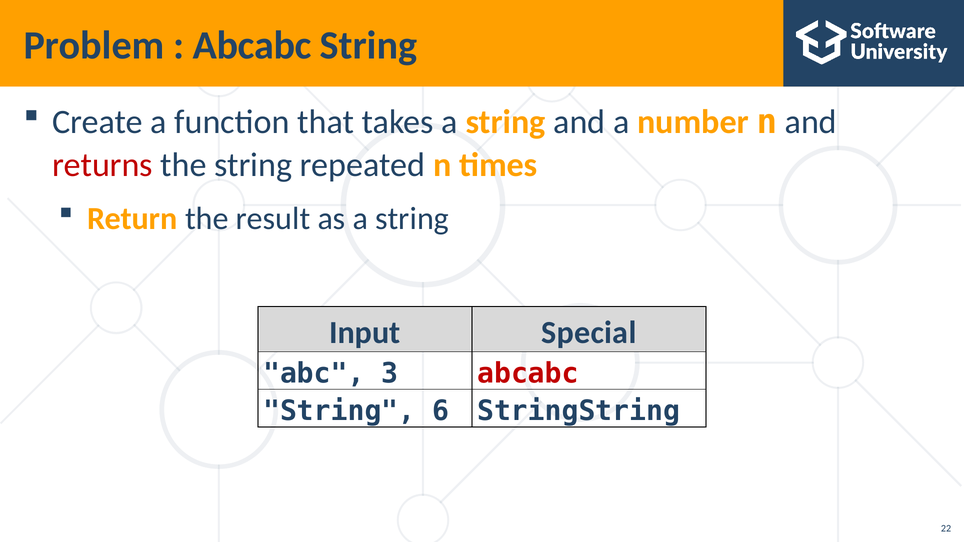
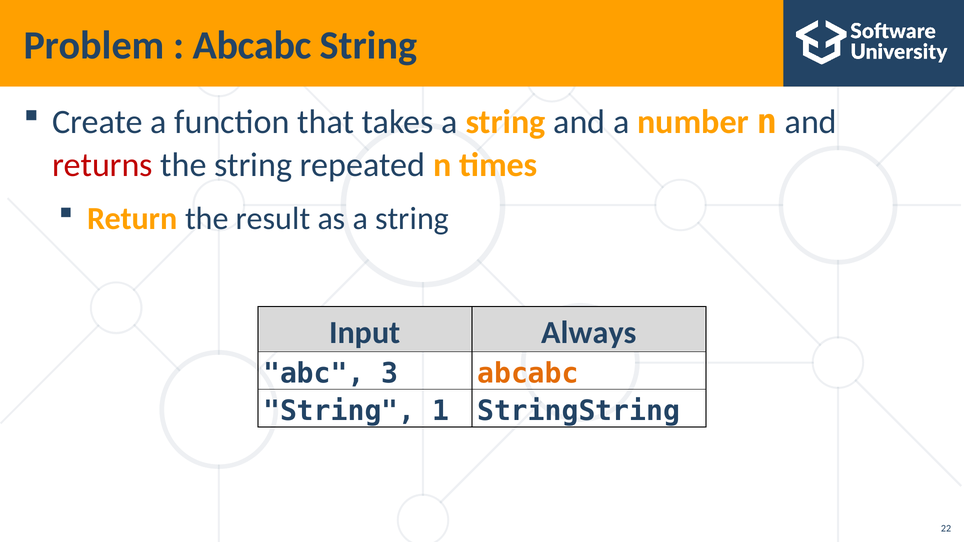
Special: Special -> Always (589, 333)
abcabc colour: red -> orange (528, 374)
6: 6 -> 1 (441, 411)
